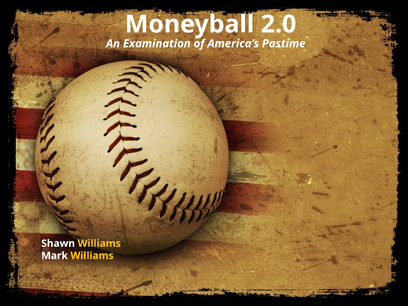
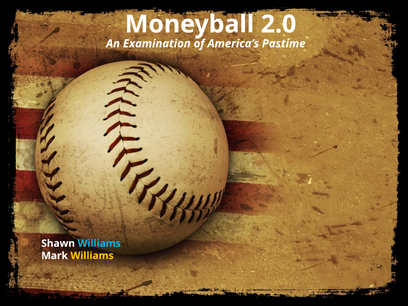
Williams colour: yellow -> light blue (99, 243)
